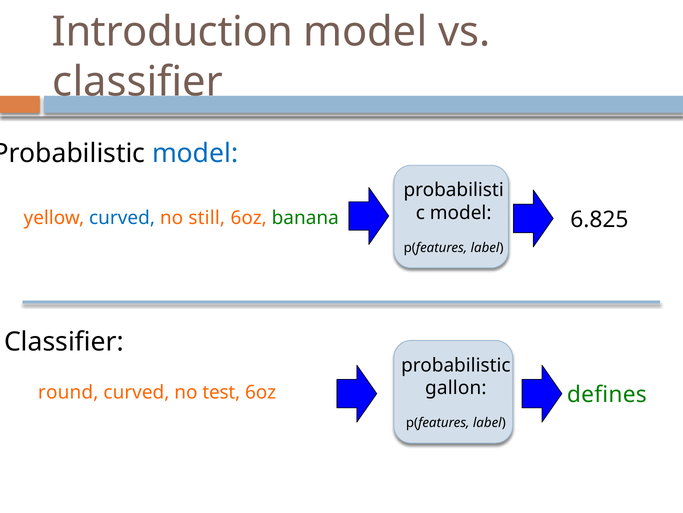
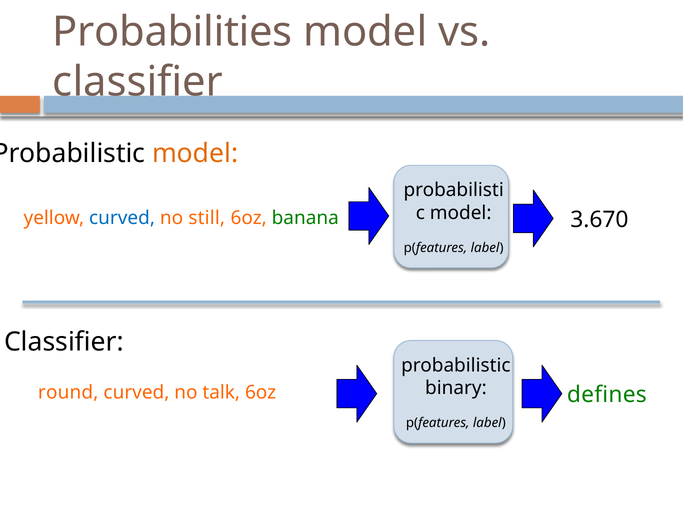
Introduction: Introduction -> Probabilities (172, 32)
model colour: blue -> orange (195, 153)
6.825: 6.825 -> 3.670 (599, 219)
gallon: gallon -> binary (456, 387)
test: test -> talk (221, 392)
